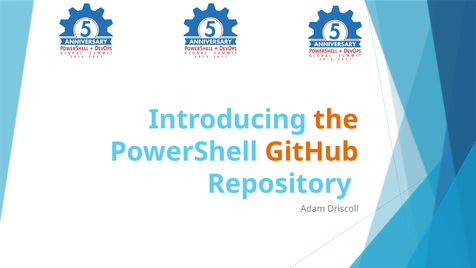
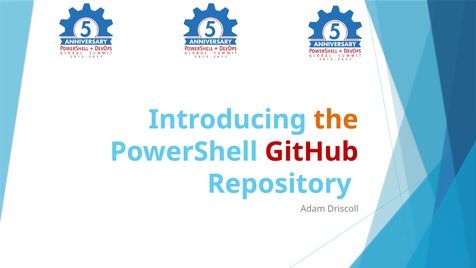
GitHub colour: orange -> red (312, 152)
